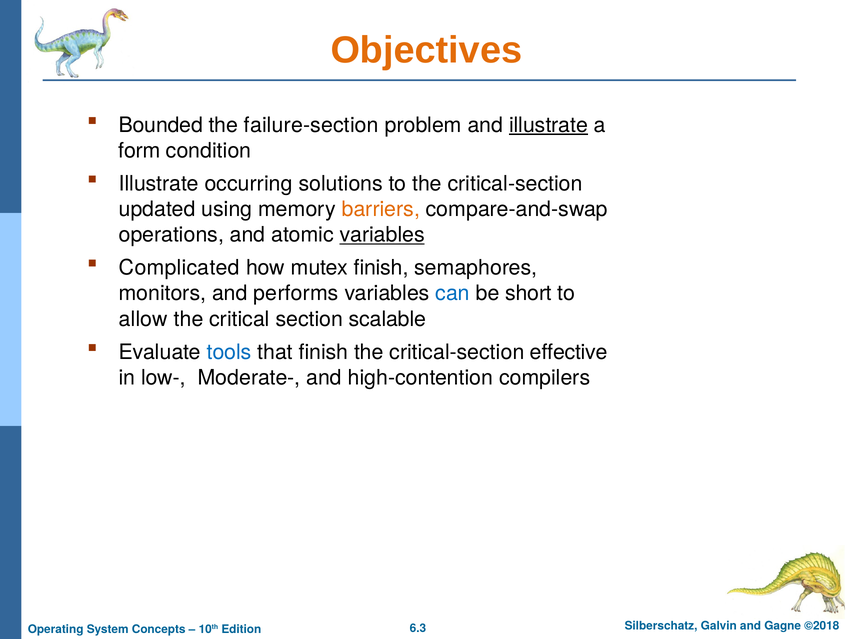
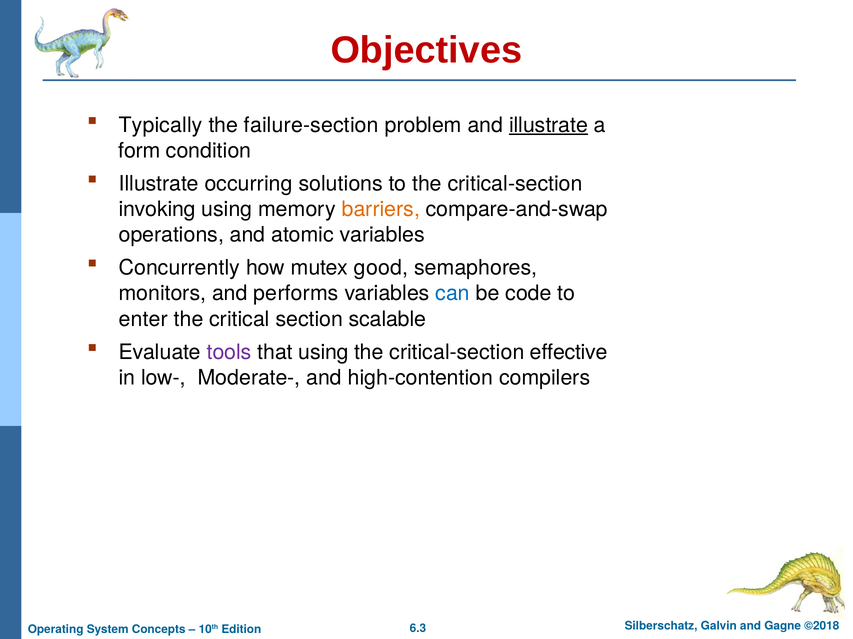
Objectives colour: orange -> red (426, 50)
Bounded: Bounded -> Typically (161, 125)
updated: updated -> invoking (157, 210)
variables underline: present -> none (382, 235)
Complicated: Complicated -> Concurrently (179, 268)
mutex finish: finish -> good (381, 268)
short: short -> code (528, 294)
allow: allow -> enter (143, 319)
tools colour: blue -> purple (229, 352)
that finish: finish -> using (324, 352)
